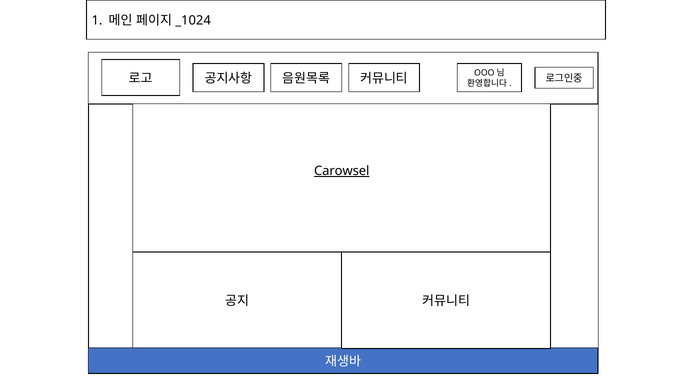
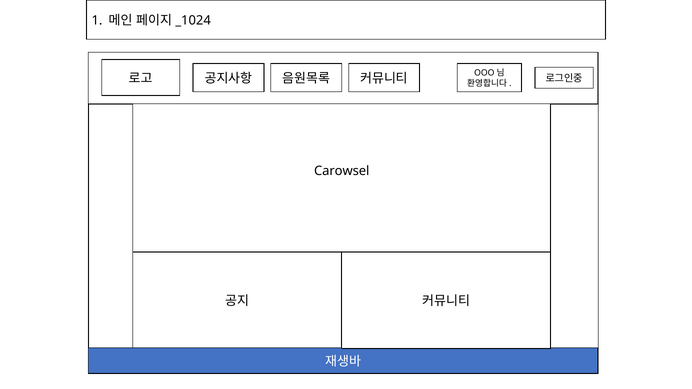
Carowsel underline: present -> none (342, 171)
